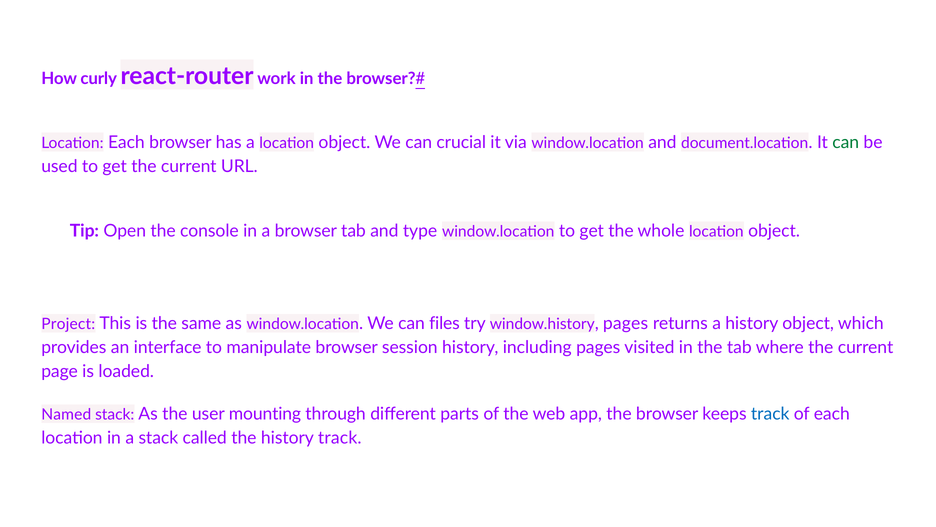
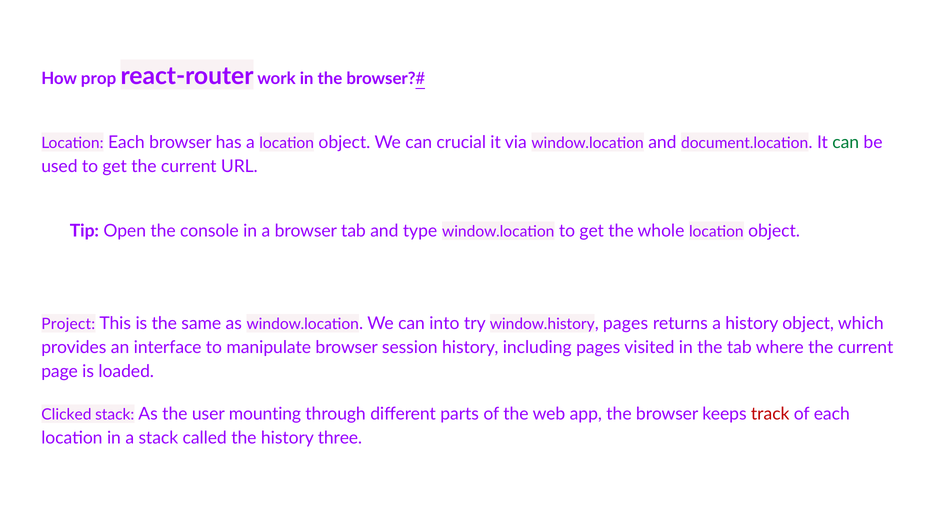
curly: curly -> prop (99, 78)
files: files -> into (444, 323)
Named: Named -> Clicked (66, 414)
track colour: blue -> red (770, 414)
history track: track -> three (340, 438)
